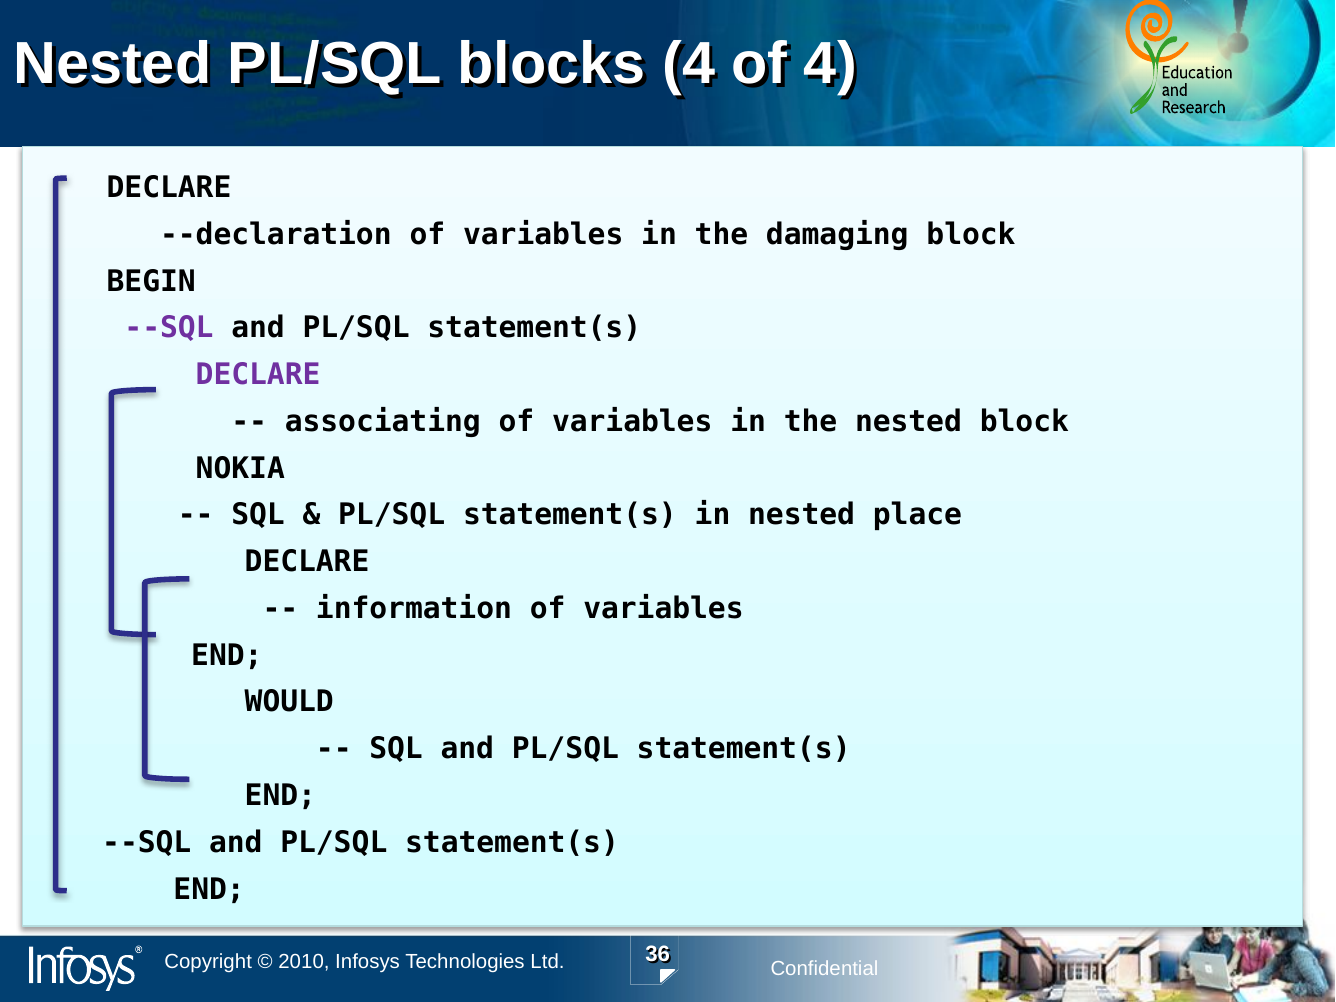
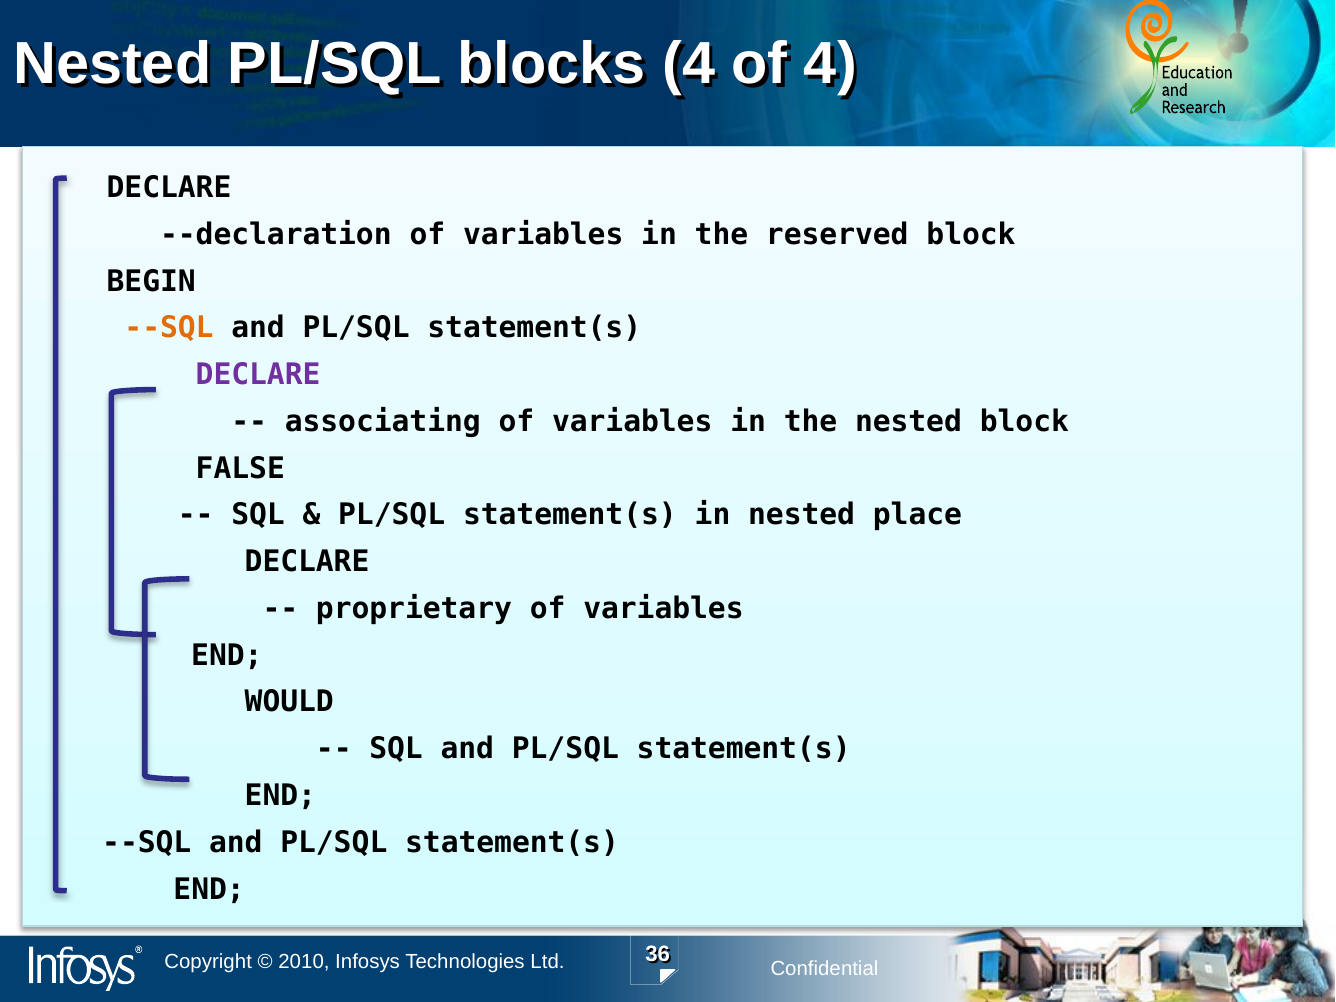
damaging: damaging -> reserved (837, 235)
--SQL colour: purple -> orange (169, 328)
NOKIA: NOKIA -> FALSE (240, 468)
information: information -> proprietary (414, 609)
